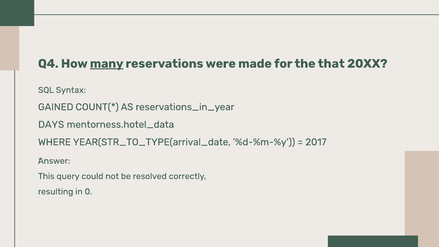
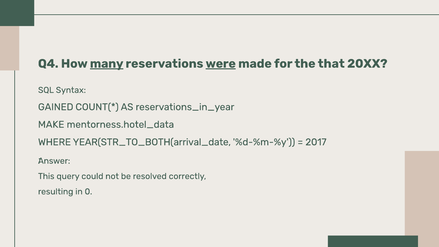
were underline: none -> present (221, 64)
DAYS: DAYS -> MAKE (51, 124)
YEAR(STR_TO_TYPE(arrival_date: YEAR(STR_TO_TYPE(arrival_date -> YEAR(STR_TO_BOTH(arrival_date (152, 142)
